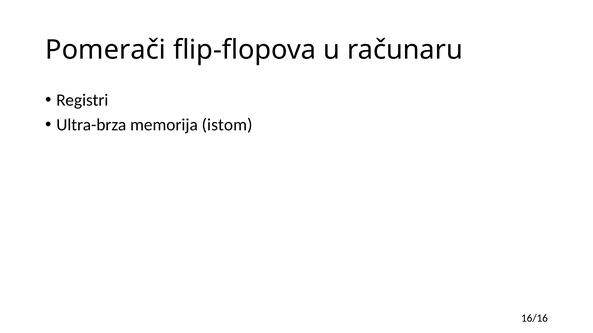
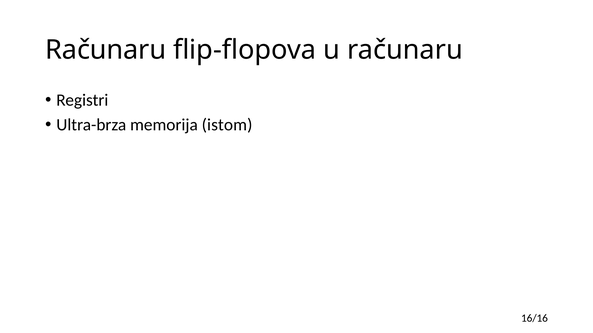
Pomerači: Pomerači -> Računaru (106, 50)
